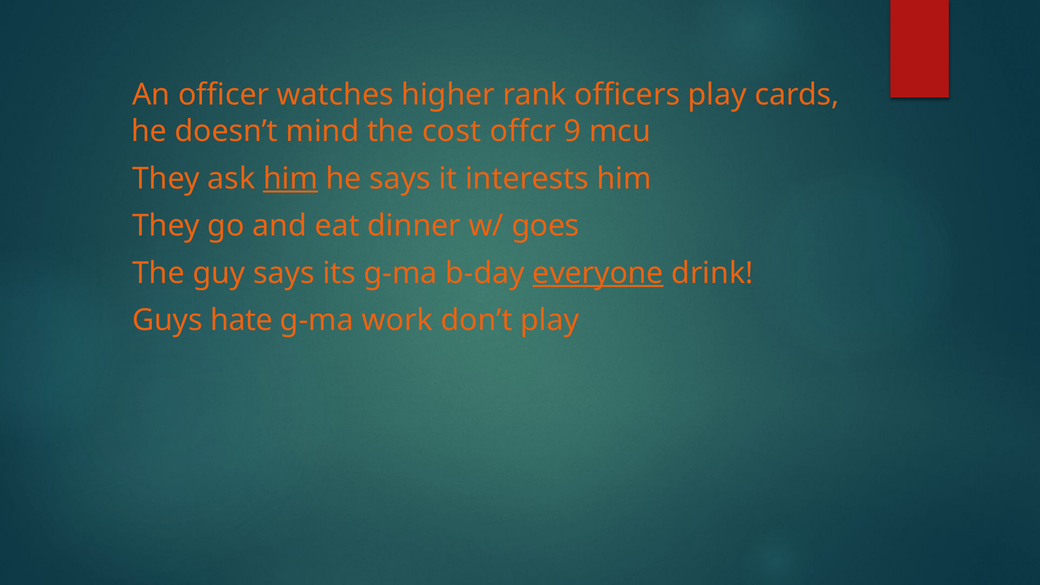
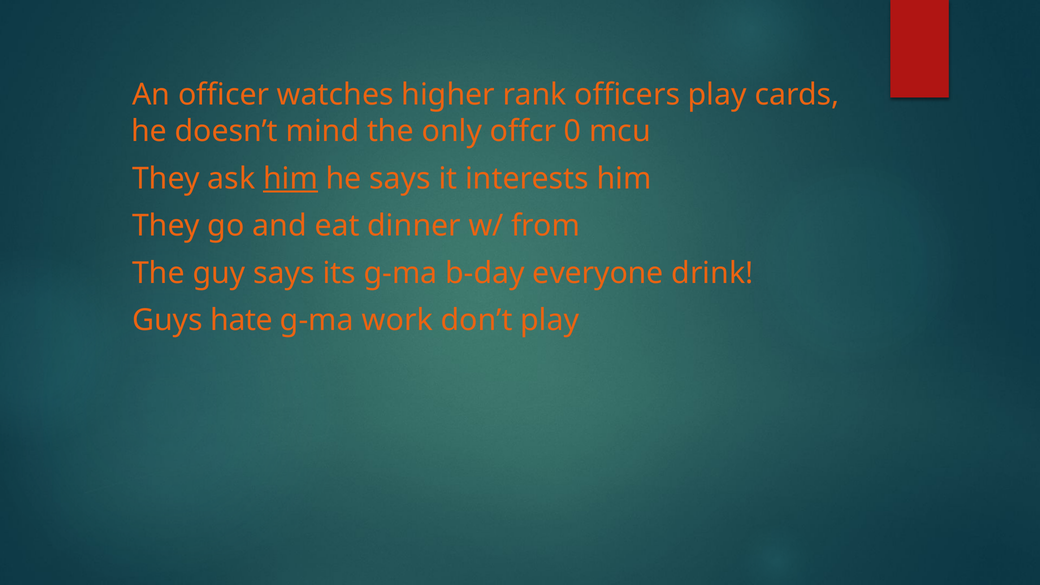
cost: cost -> only (452, 131)
9: 9 -> 0 (573, 131)
goes: goes -> from (545, 226)
everyone underline: present -> none (598, 273)
